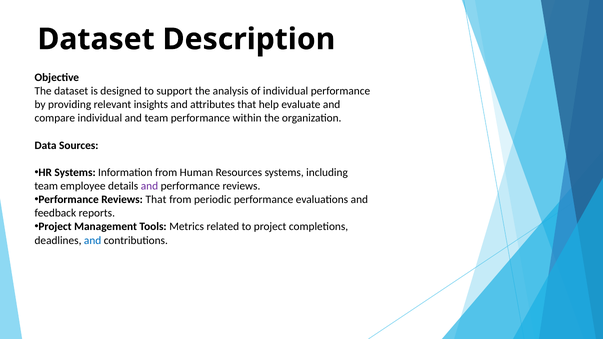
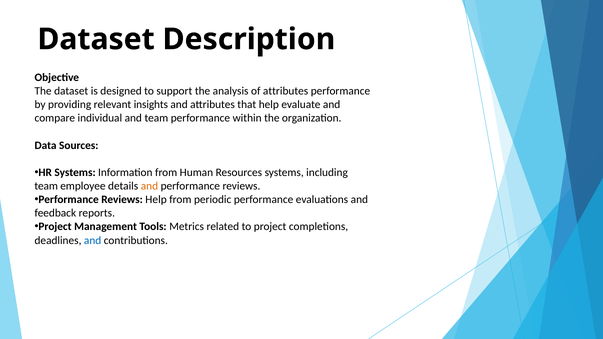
of individual: individual -> attributes (286, 91)
and colour: purple -> orange (149, 186)
Reviews That: That -> Help (156, 200)
